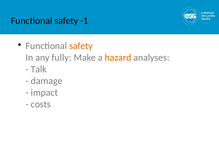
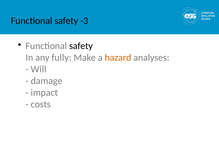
-1: -1 -> -3 (84, 21)
safety colour: orange -> black (81, 46)
Talk: Talk -> Will (39, 69)
